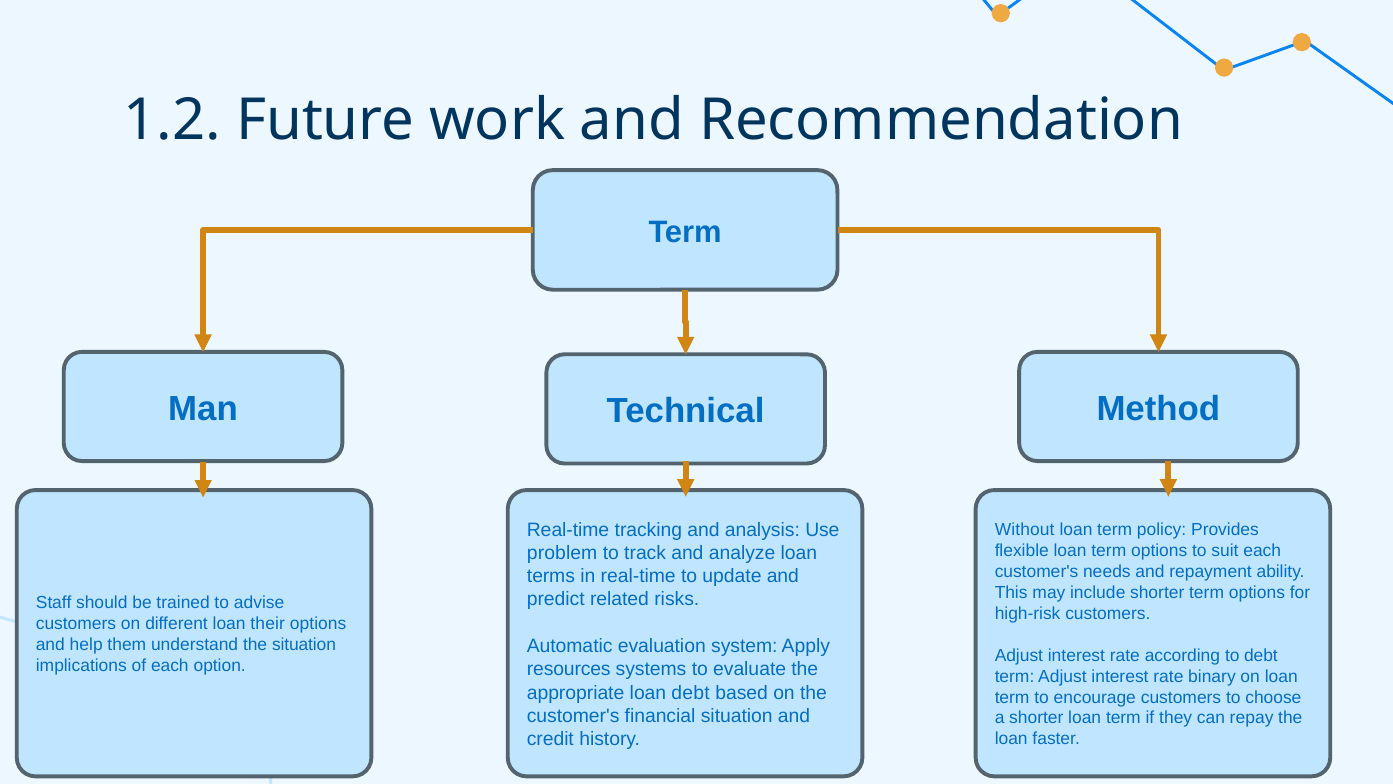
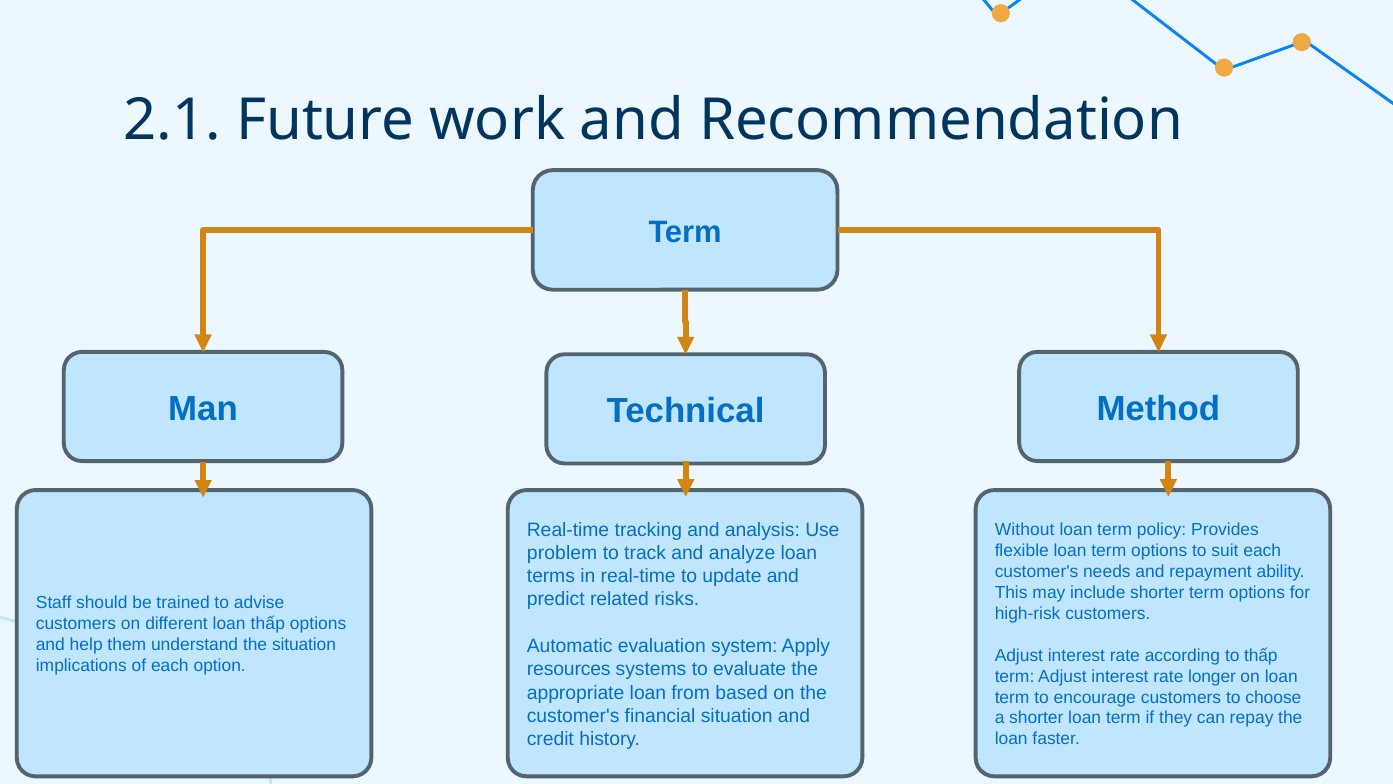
1.2: 1.2 -> 2.1 (172, 121)
loan their: their -> thấp (268, 624)
to debt: debt -> thấp (1261, 655)
binary: binary -> longer (1212, 676)
loan debt: debt -> from (691, 692)
